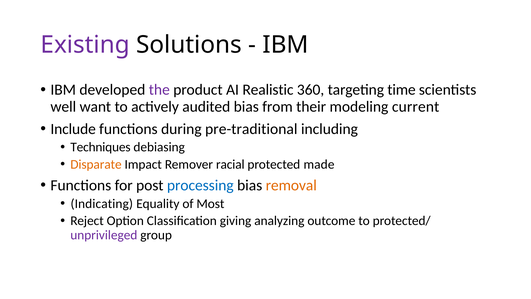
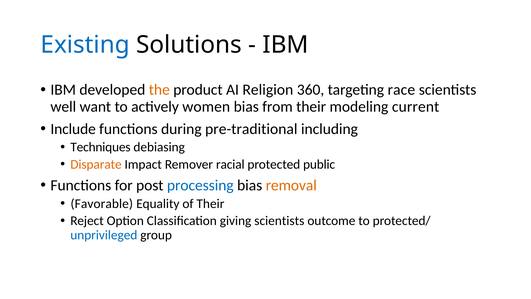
Existing colour: purple -> blue (85, 45)
the colour: purple -> orange (159, 90)
Realistic: Realistic -> Religion (268, 90)
time: time -> race (401, 90)
audited: audited -> women (206, 107)
made: made -> public (319, 164)
Indicating: Indicating -> Favorable (102, 204)
of Most: Most -> Their (210, 204)
giving analyzing: analyzing -> scientists (279, 221)
unprivileged colour: purple -> blue (104, 235)
